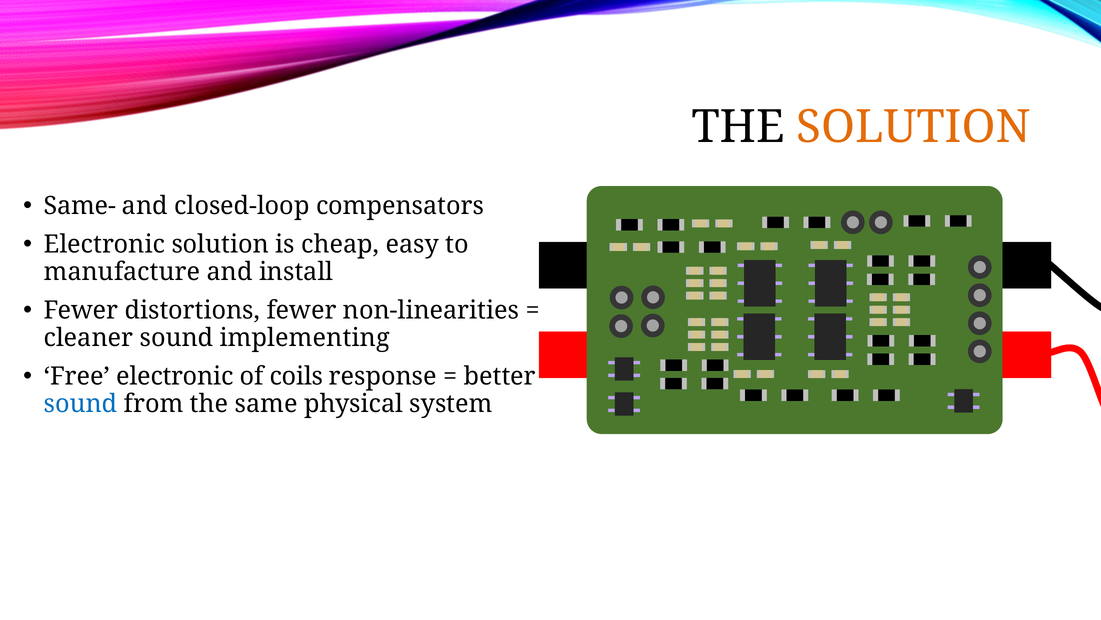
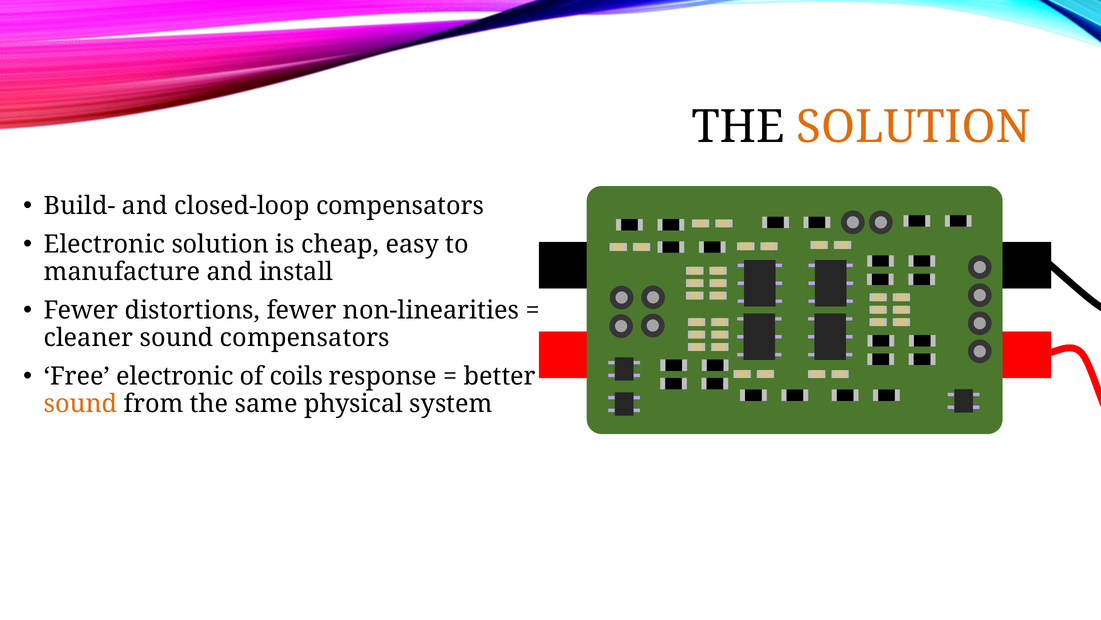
Same-: Same- -> Build- (80, 205)
sound implementing: implementing -> compensators (305, 337)
sound colour: blue -> orange (81, 403)
